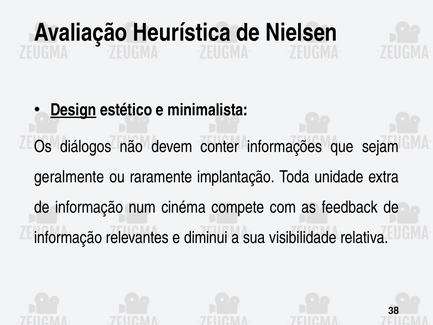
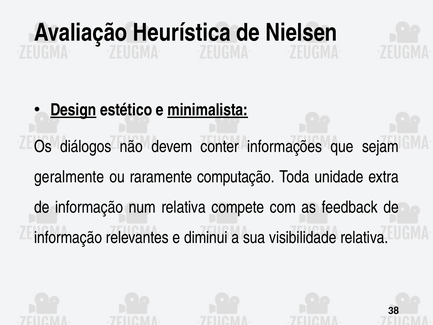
minimalista underline: none -> present (208, 110)
implantação: implantação -> computação (236, 177)
num cinéma: cinéma -> relativa (184, 207)
